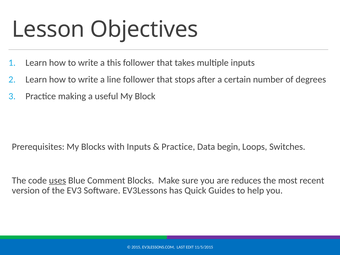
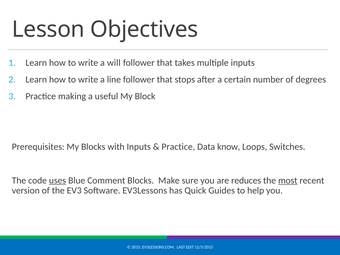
this: this -> will (114, 63)
begin: begin -> know (229, 147)
most underline: none -> present (288, 180)
